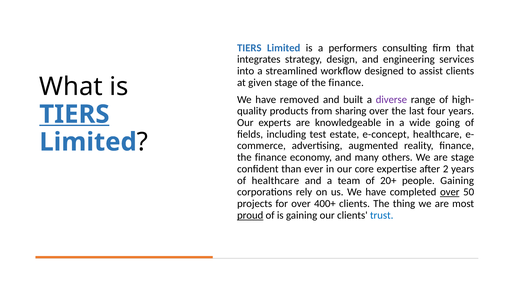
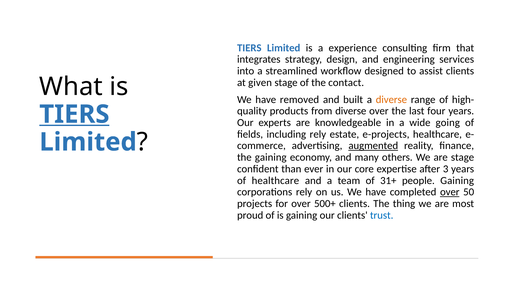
performers: performers -> experience (353, 48)
of the finance: finance -> contact (346, 83)
diverse colour: purple -> orange (391, 100)
from sharing: sharing -> diverse (351, 111)
including test: test -> rely (318, 134)
e-concept: e-concept -> e-projects (386, 134)
augmented underline: none -> present (373, 146)
finance: finance -> gaining (271, 157)
2: 2 -> 3 (446, 169)
20+: 20+ -> 31+ (388, 181)
400+: 400+ -> 500+ (325, 204)
proud underline: present -> none (250, 215)
